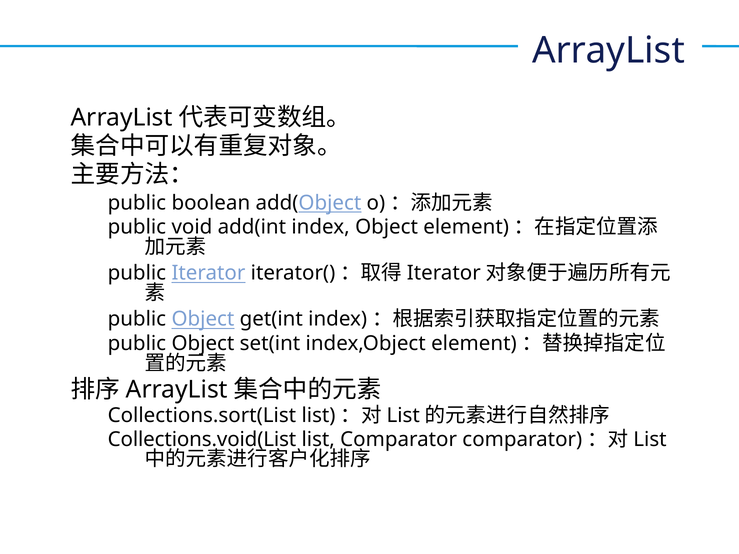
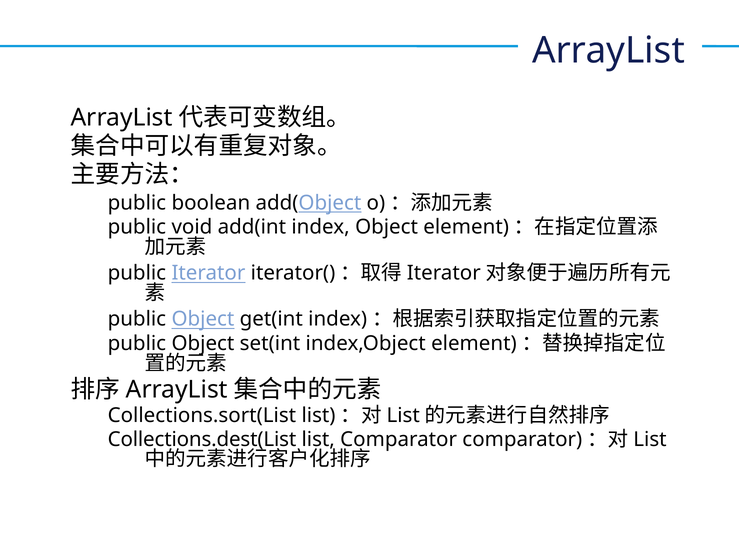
Collections.void(List: Collections.void(List -> Collections.dest(List (202, 440)
